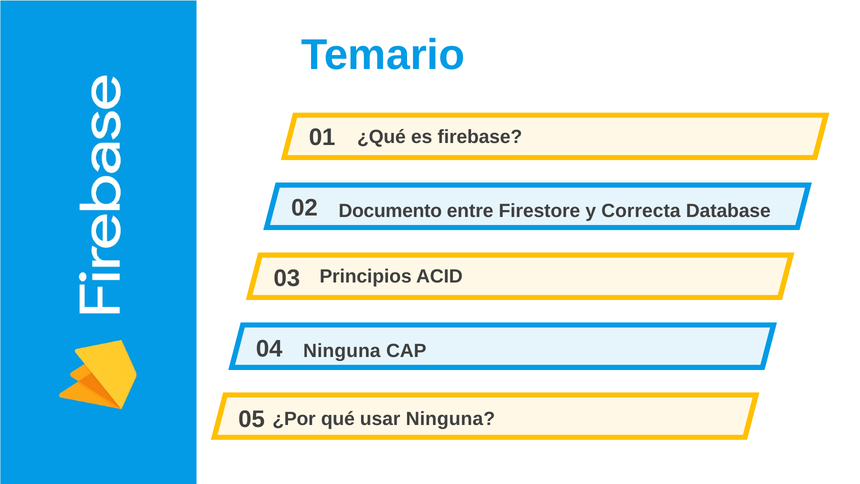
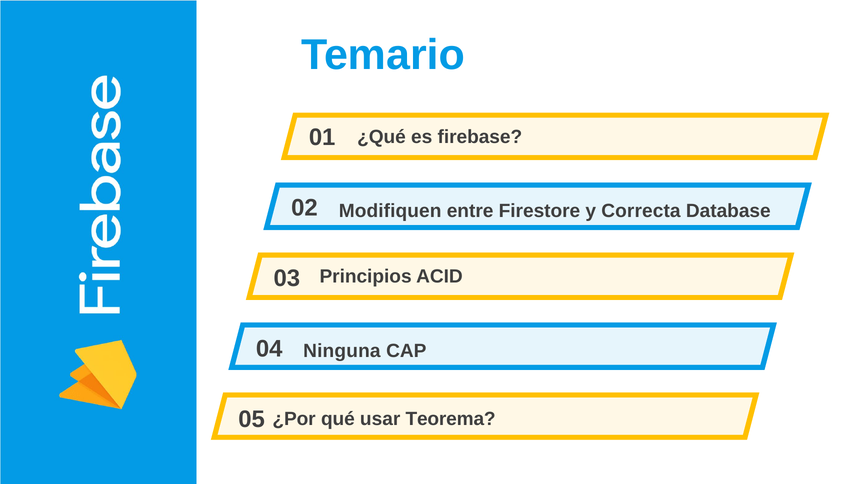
Documento: Documento -> Modifiquen (390, 211)
usar Ninguna: Ninguna -> Teorema (451, 419)
